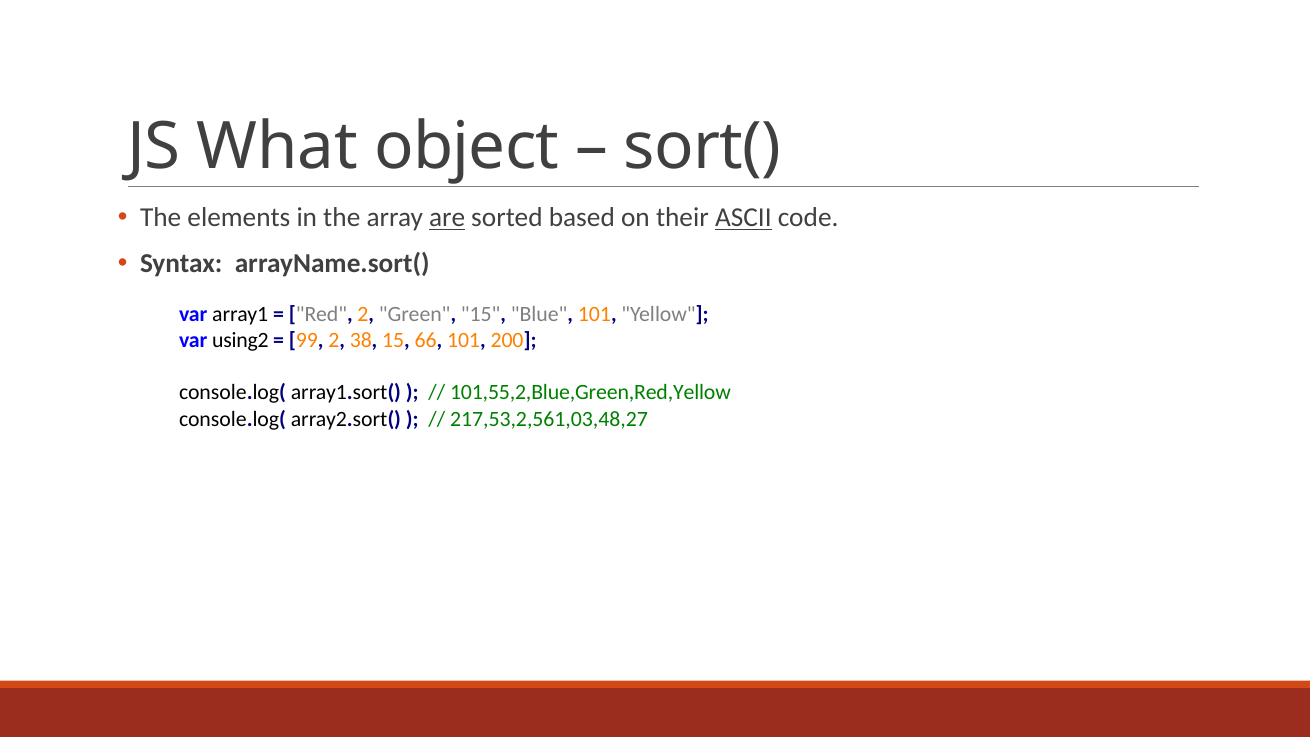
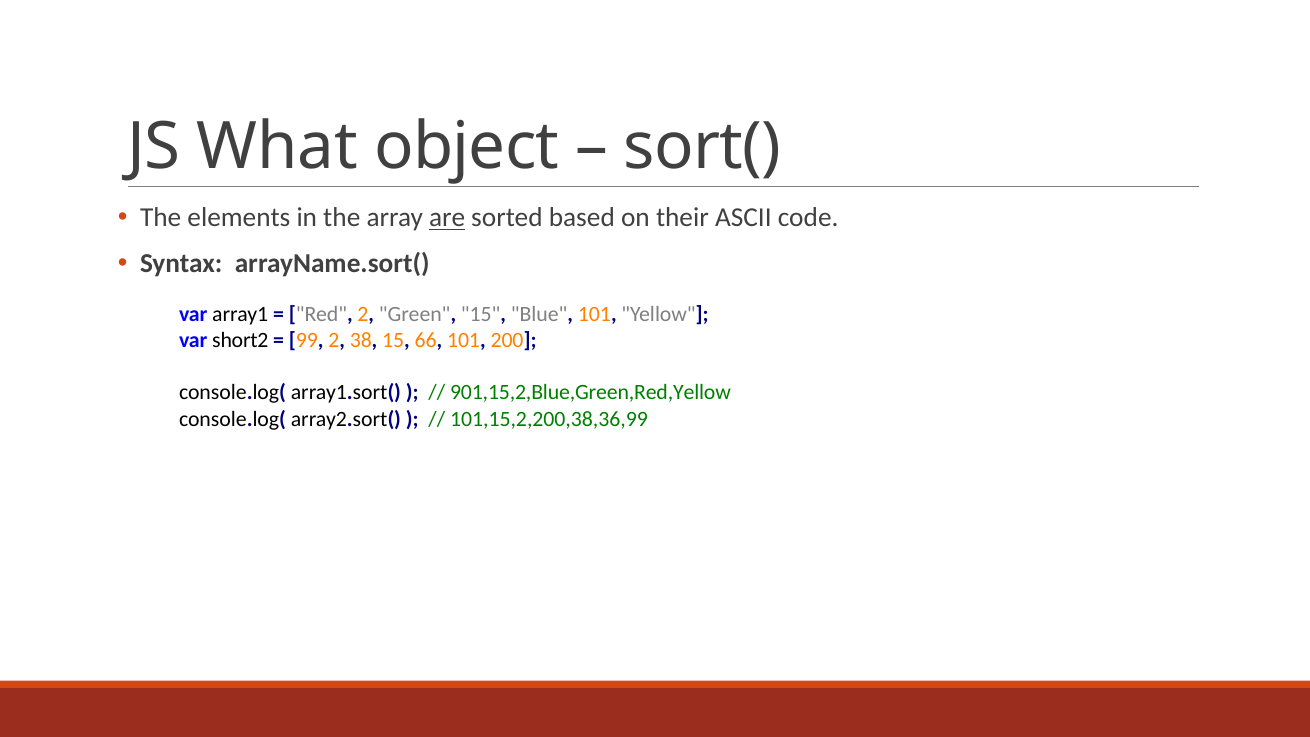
ASCII underline: present -> none (743, 218)
using2: using2 -> short2 (240, 340)
101,55,2,Blue,Green,Red,Yellow: 101,55,2,Blue,Green,Red,Yellow -> 901,15,2,Blue,Green,Red,Yellow (590, 393)
217,53,2,561,03,48,27: 217,53,2,561,03,48,27 -> 101,15,2,200,38,36,99 (549, 419)
